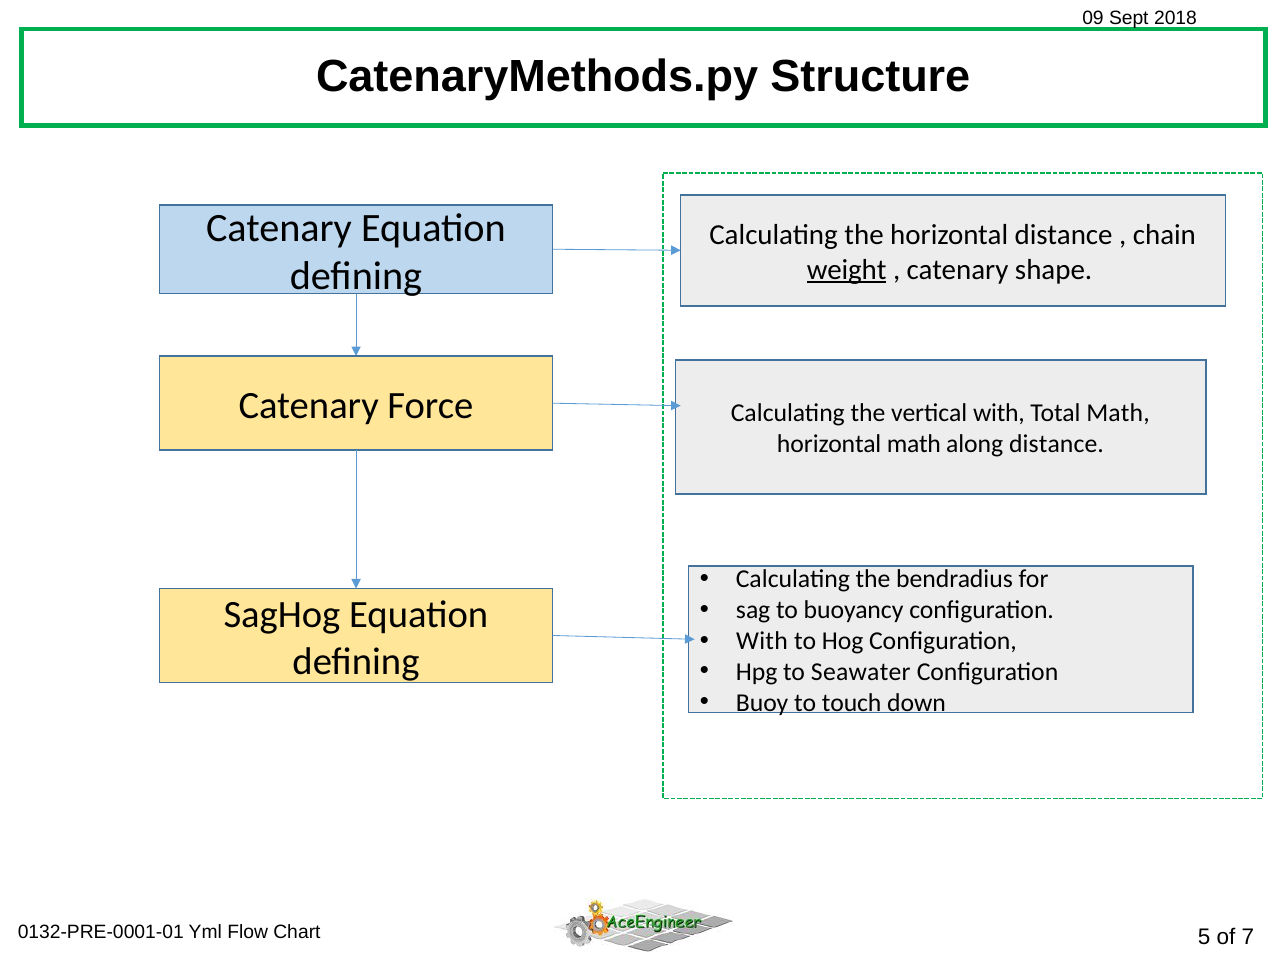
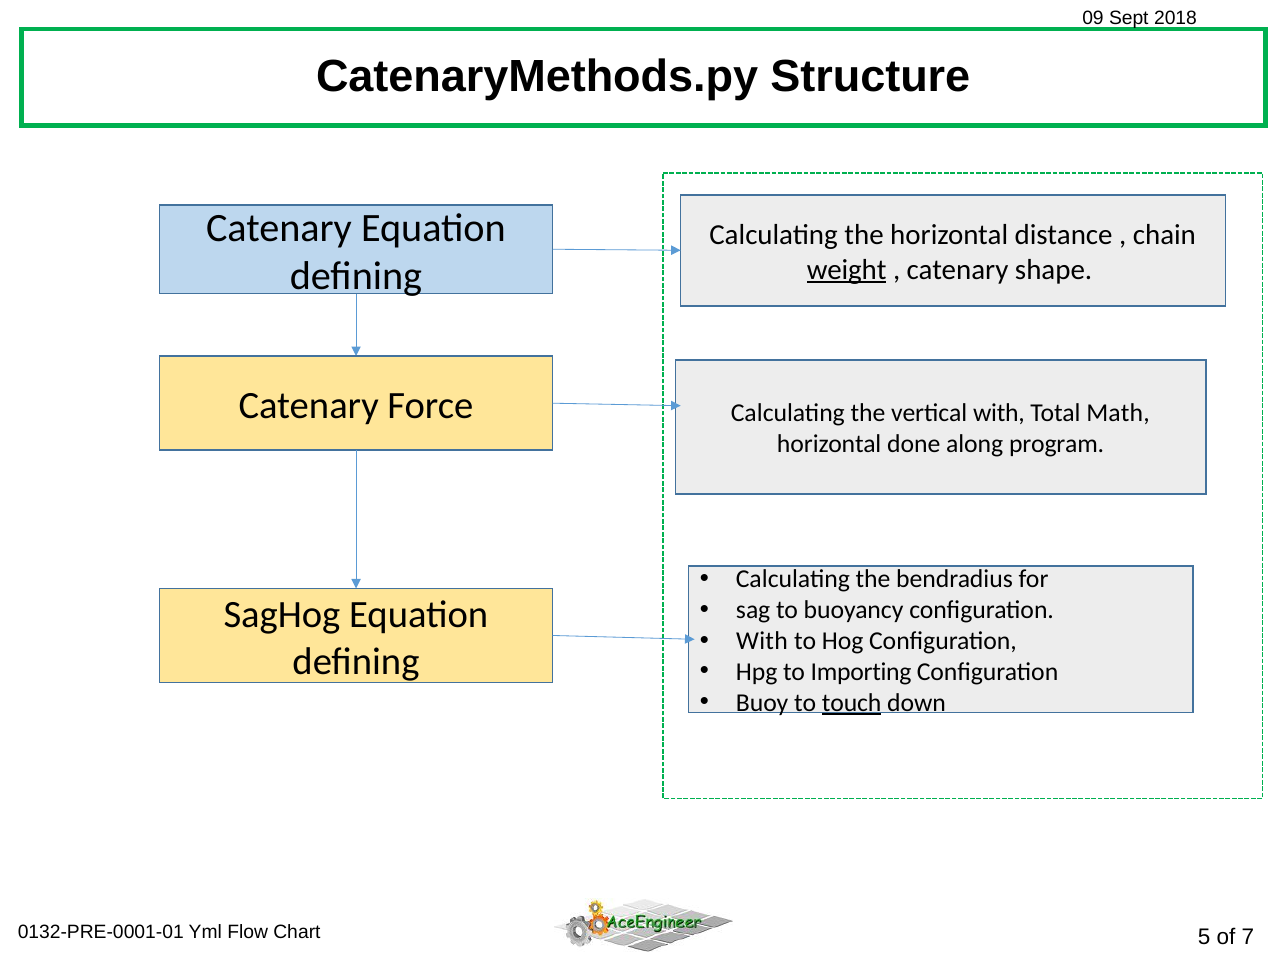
horizontal math: math -> done (914, 444)
along distance: distance -> program (1057, 444)
Seawater: Seawater -> Importing (861, 672)
touch underline: none -> present (852, 703)
